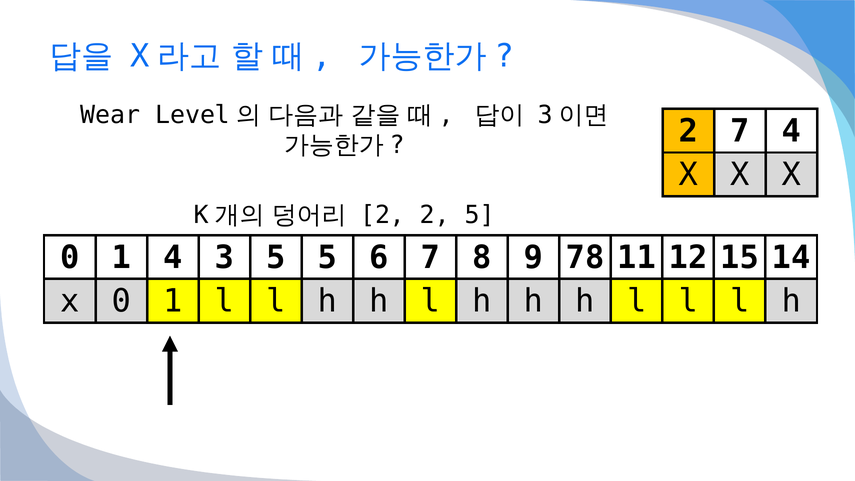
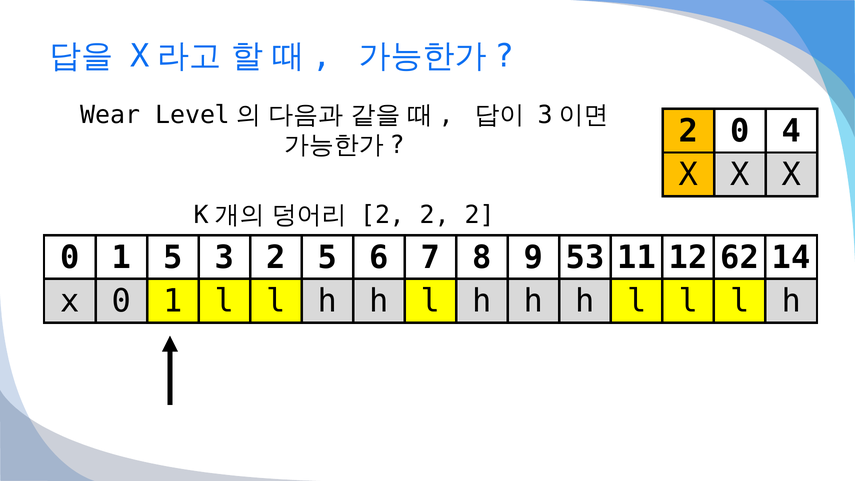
2 7: 7 -> 0 (740, 131)
5: 5 -> 2 (480, 215)
1 4: 4 -> 5 (173, 257)
3 5: 5 -> 2 (276, 257)
78: 78 -> 53 (585, 257)
15: 15 -> 62 (740, 257)
